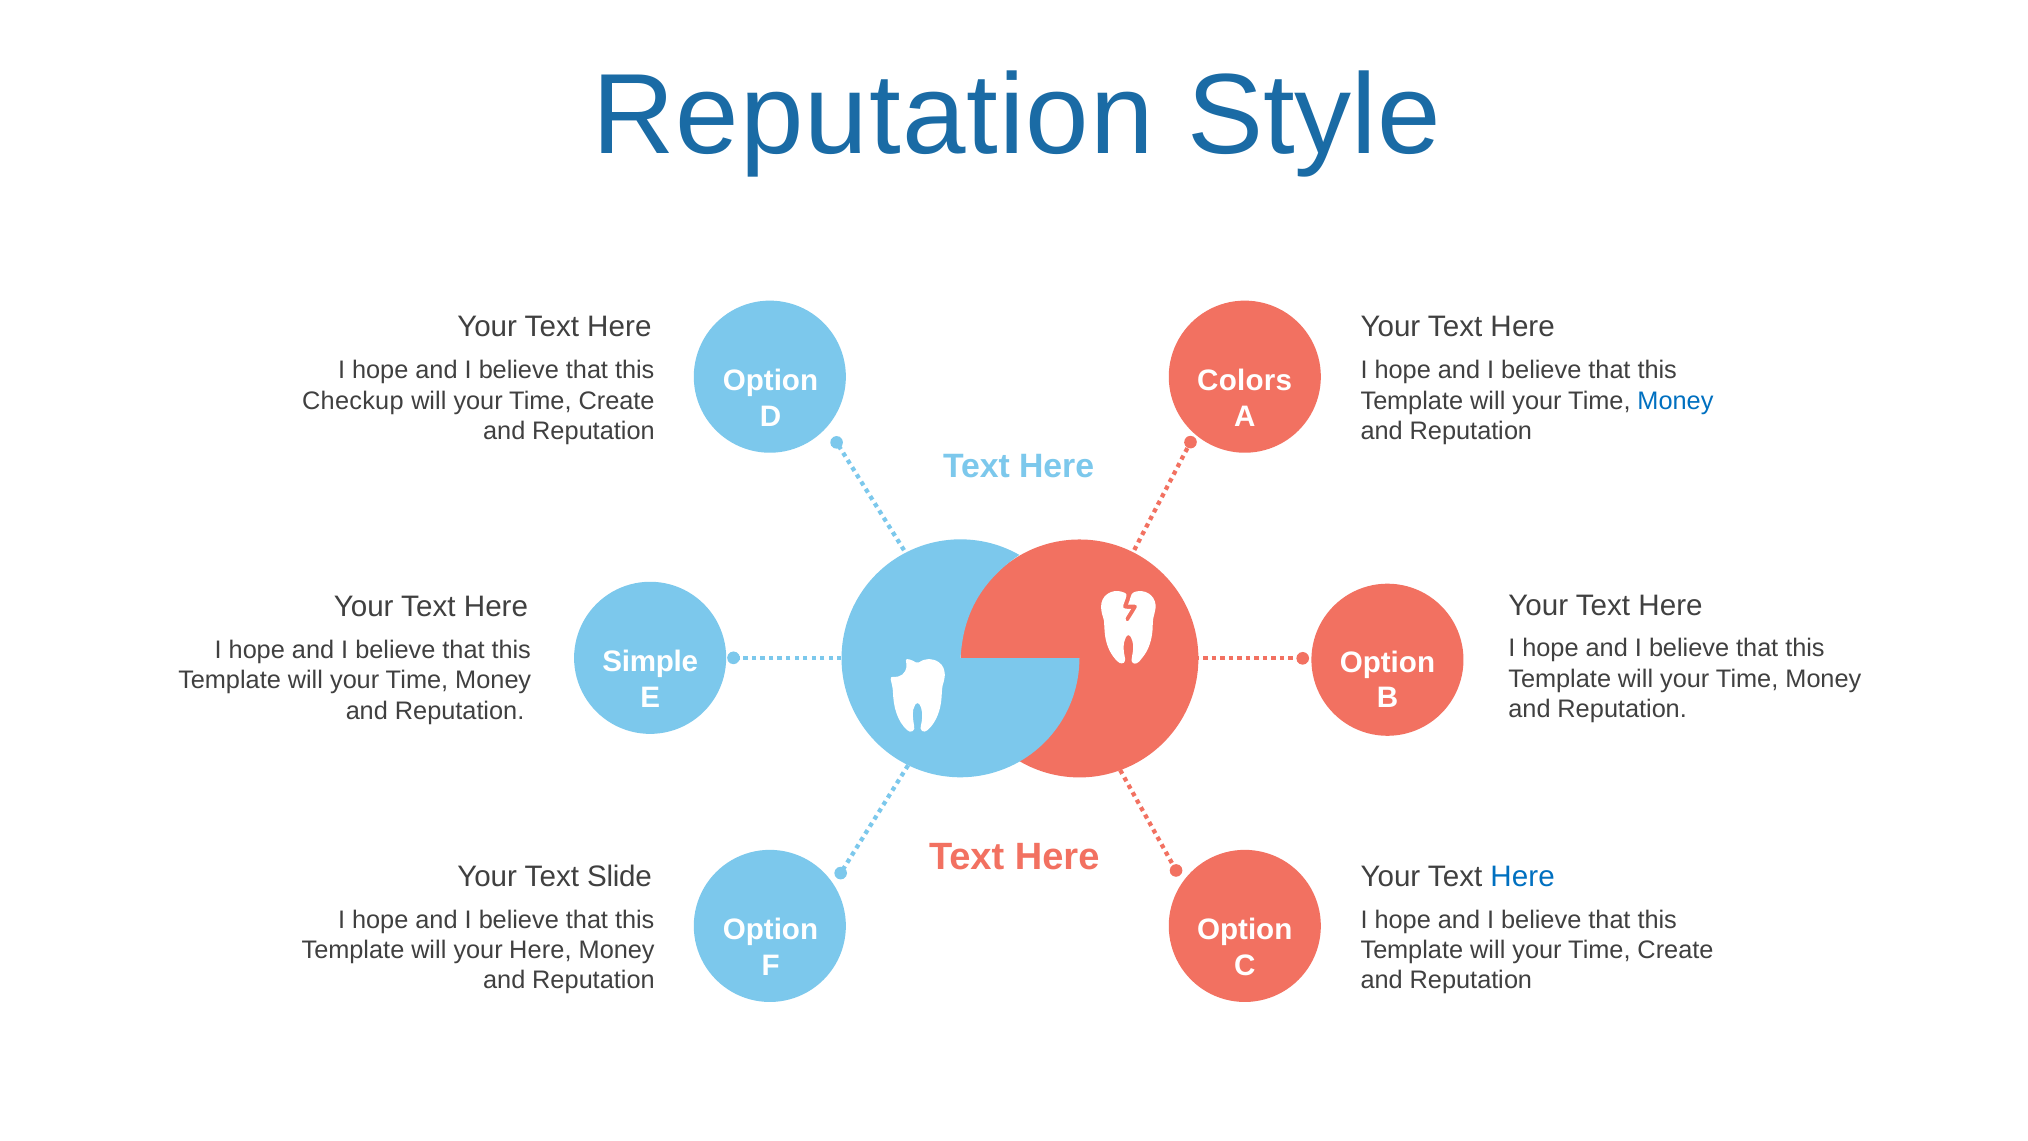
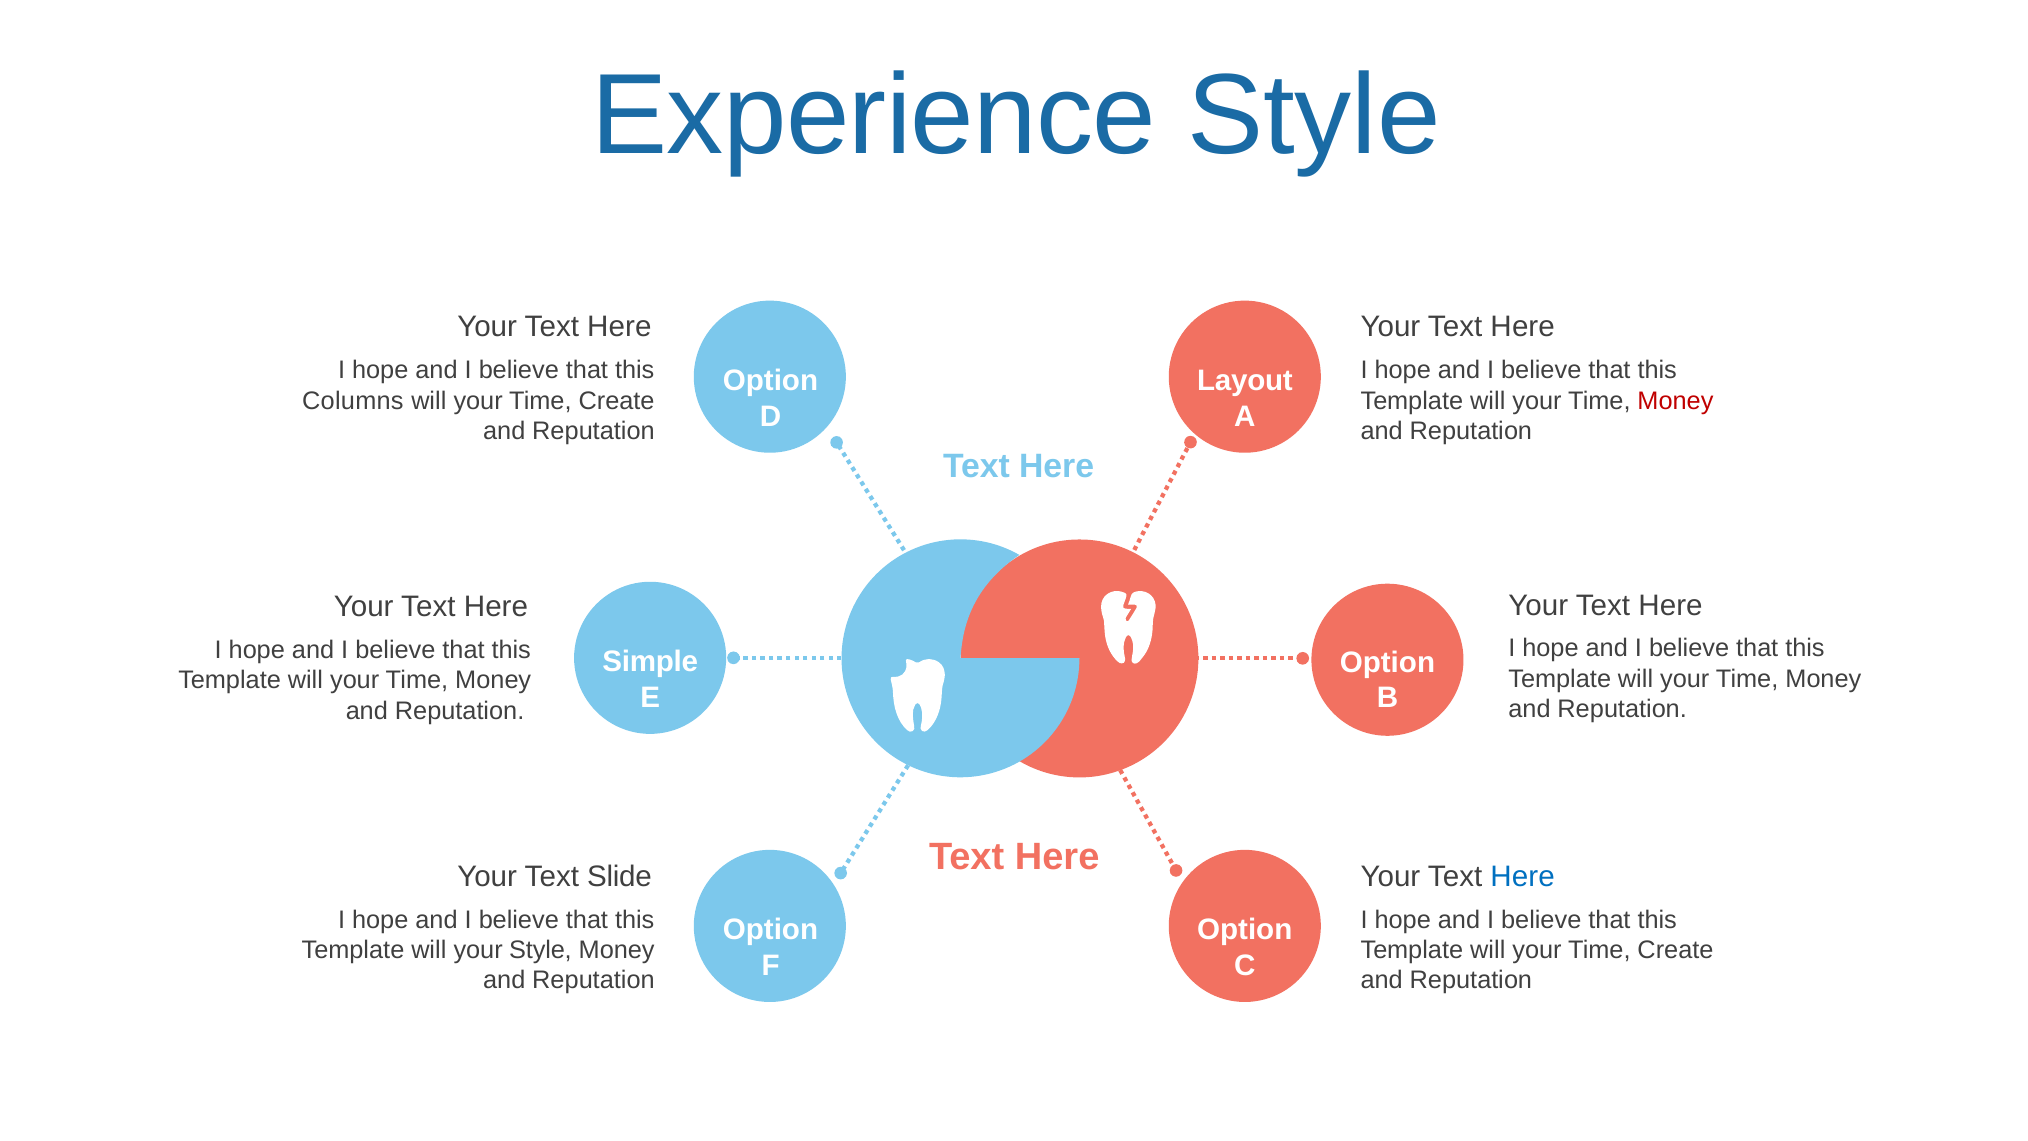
Reputation: Reputation -> Experience (874, 116)
Colors: Colors -> Layout (1245, 381)
Checkup: Checkup -> Columns (353, 401)
Money colour: blue -> red (1675, 401)
your Here: Here -> Style (540, 950)
